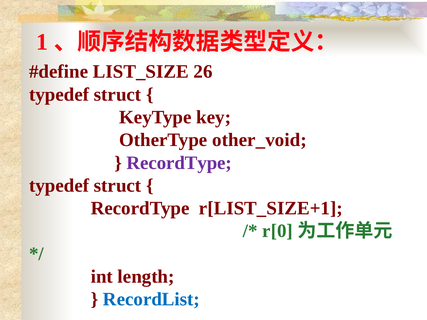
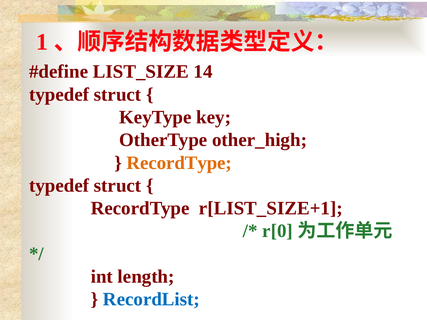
26: 26 -> 14 (203, 72)
other_void: other_void -> other_high (260, 140)
RecordType colour: purple -> orange (179, 163)
